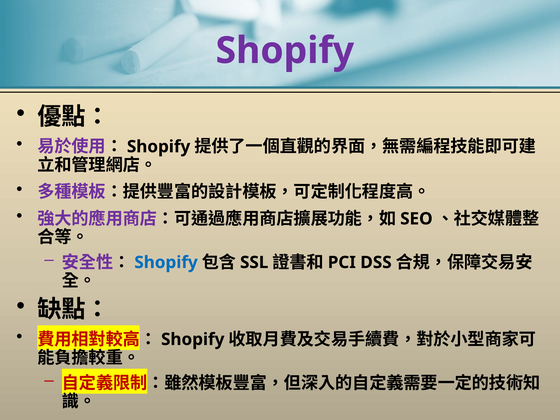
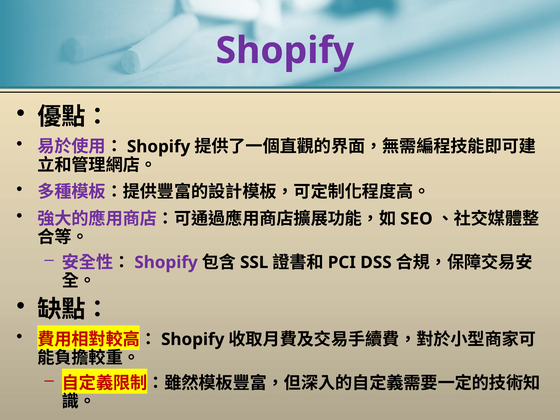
Shopify colour: blue -> purple (166, 262)
